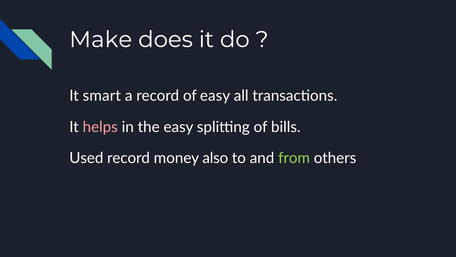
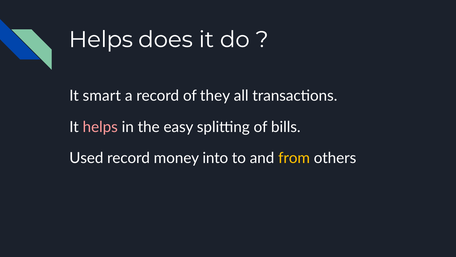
Make: Make -> Helps (101, 39)
of easy: easy -> they (215, 96)
also: also -> into (215, 158)
from colour: light green -> yellow (294, 158)
